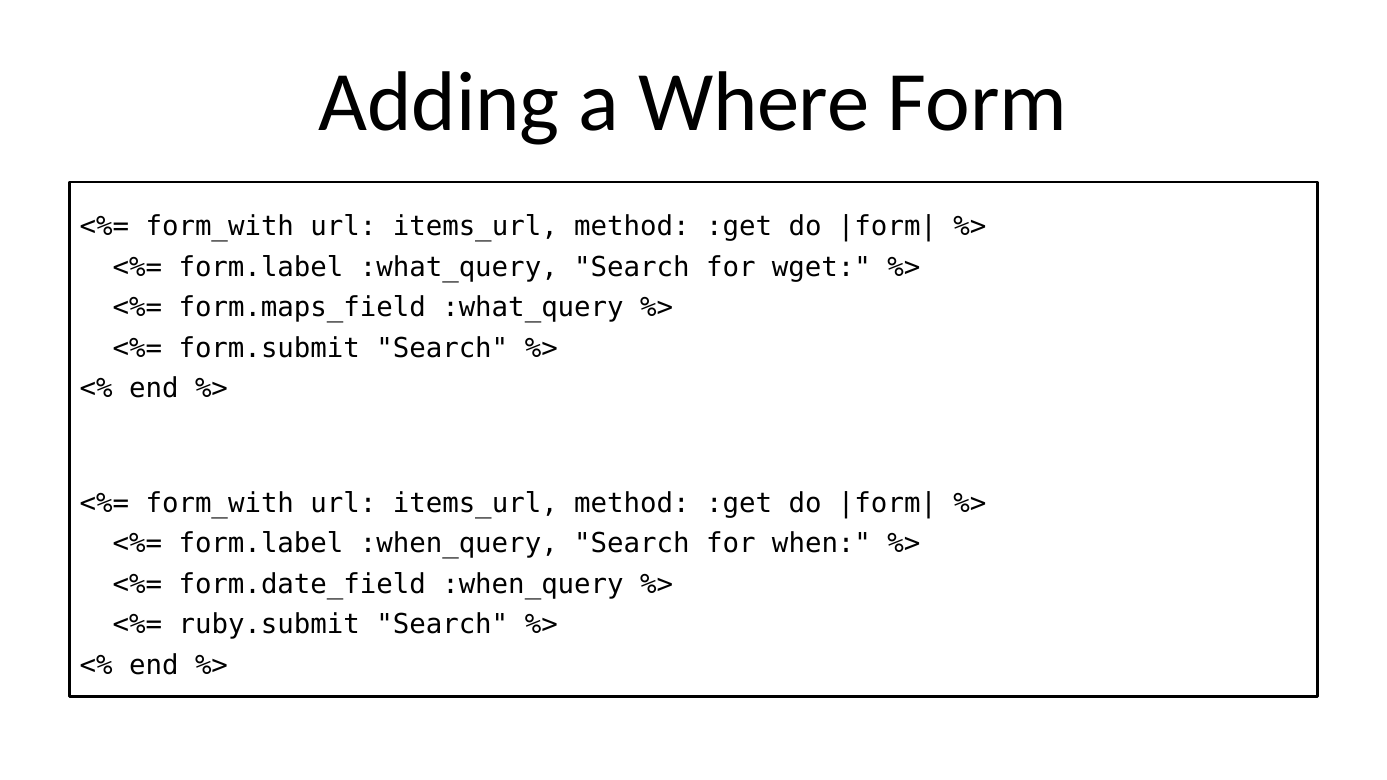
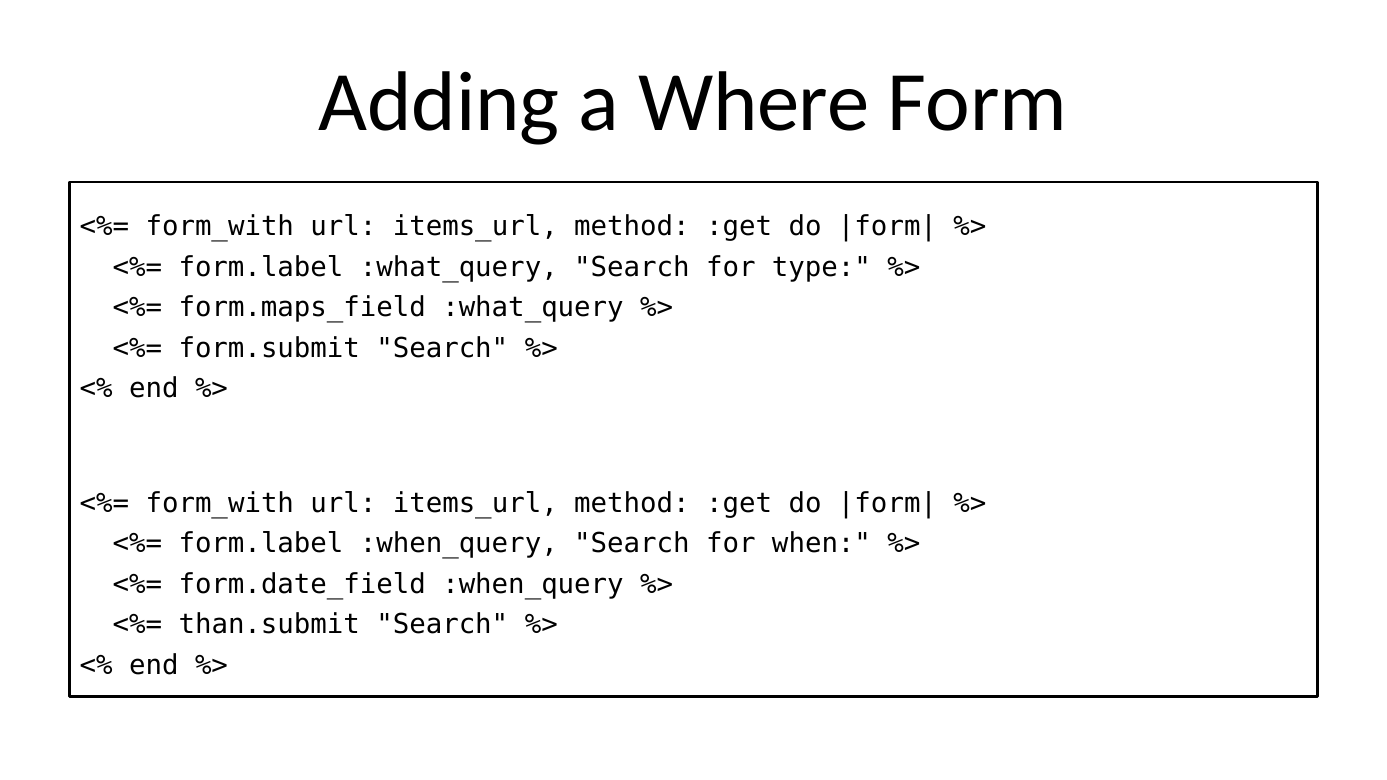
wget: wget -> type (821, 267)
ruby.submit: ruby.submit -> than.submit (269, 625)
